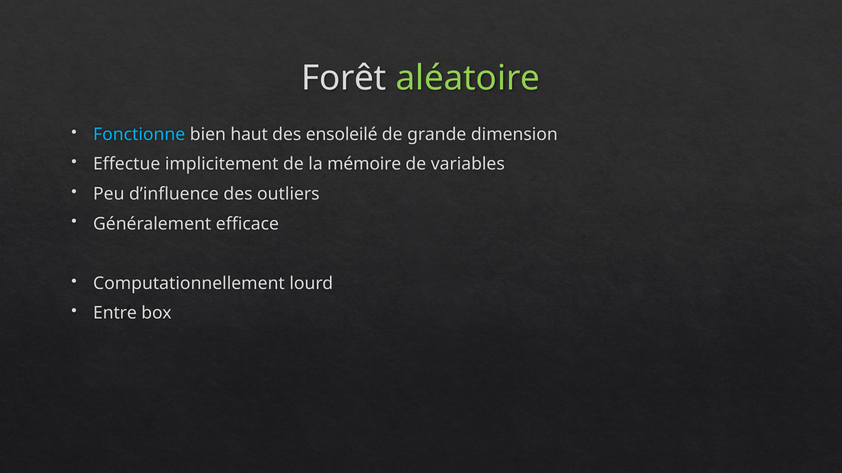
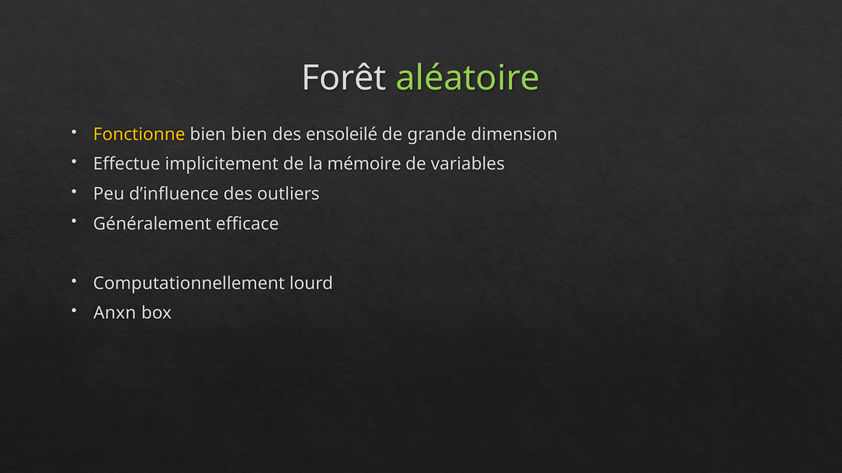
Fonctionne colour: light blue -> yellow (139, 135)
bien haut: haut -> bien (249, 135)
Entre: Entre -> Anxn (115, 314)
